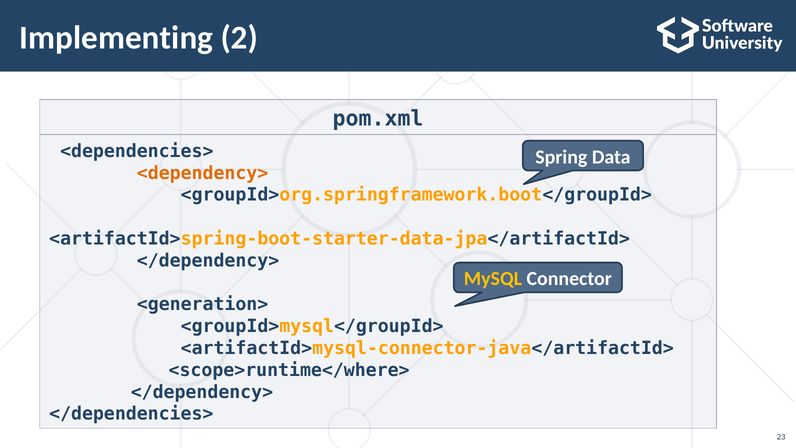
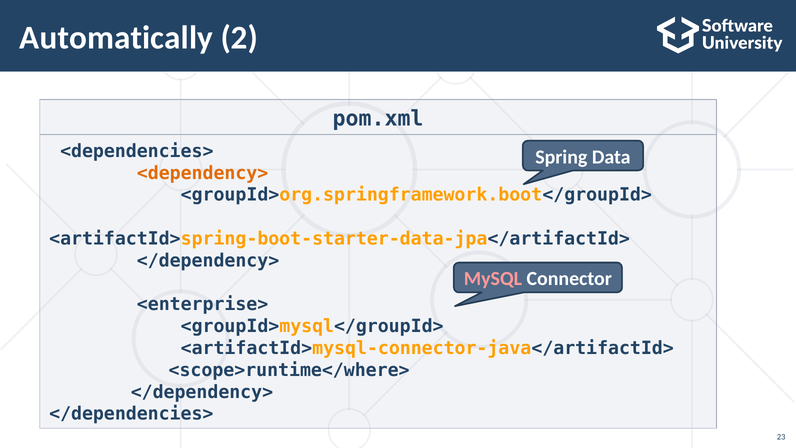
Implementing: Implementing -> Automatically (116, 38)
MySQL colour: yellow -> pink (493, 279)
<generation>: <generation> -> <enterprise> (203, 304)
